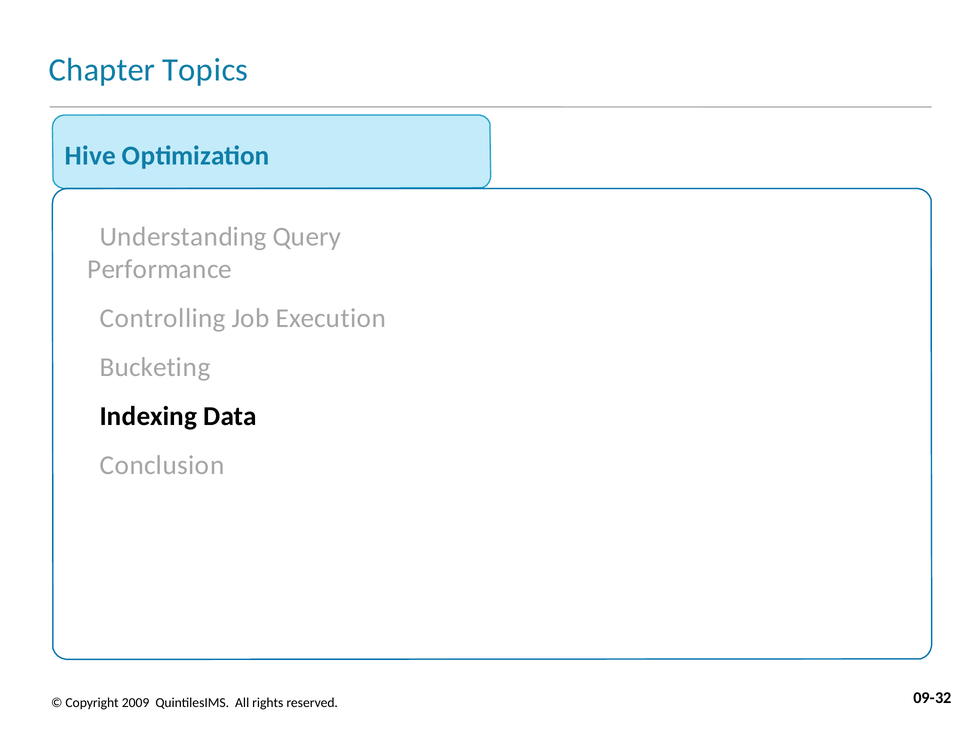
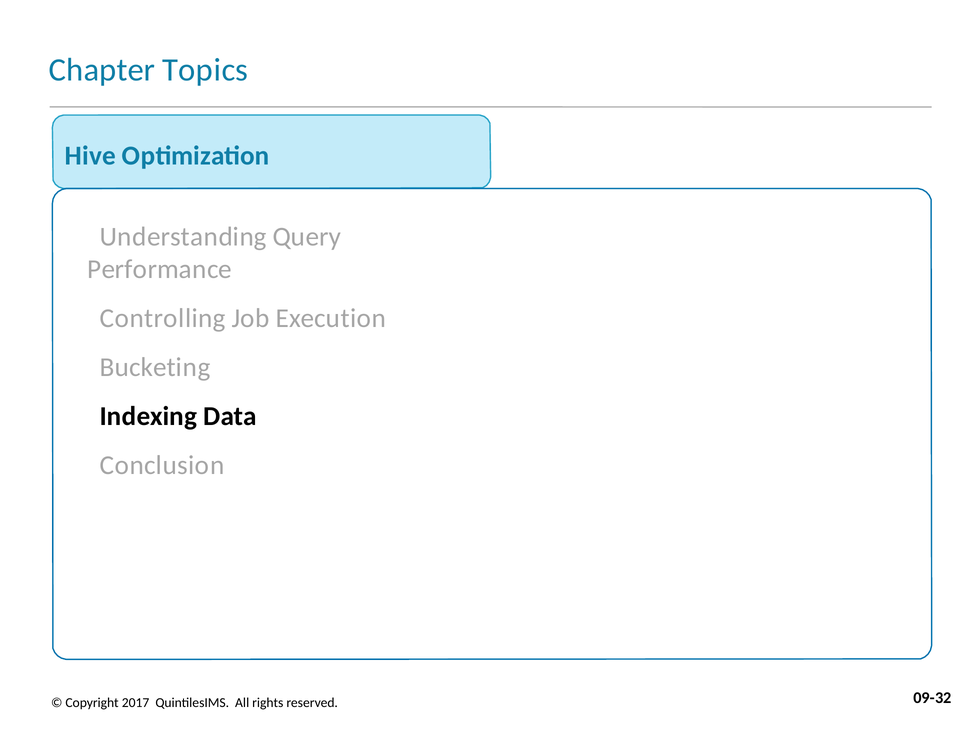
2009: 2009 -> 2017 (136, 703)
